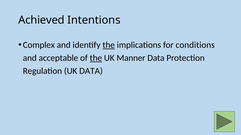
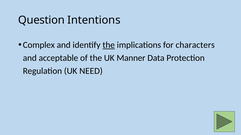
Achieved: Achieved -> Question (41, 20)
conditions: conditions -> characters (195, 45)
the underline: present -> none (96, 58)
UK DATA: DATA -> NEED (91, 71)
